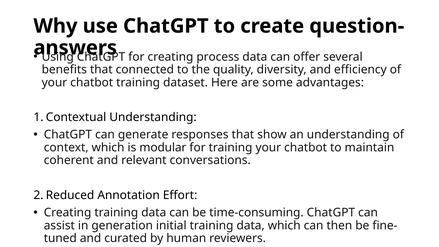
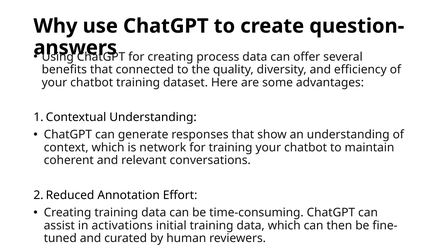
modular: modular -> network (163, 147)
generation: generation -> activations (122, 225)
